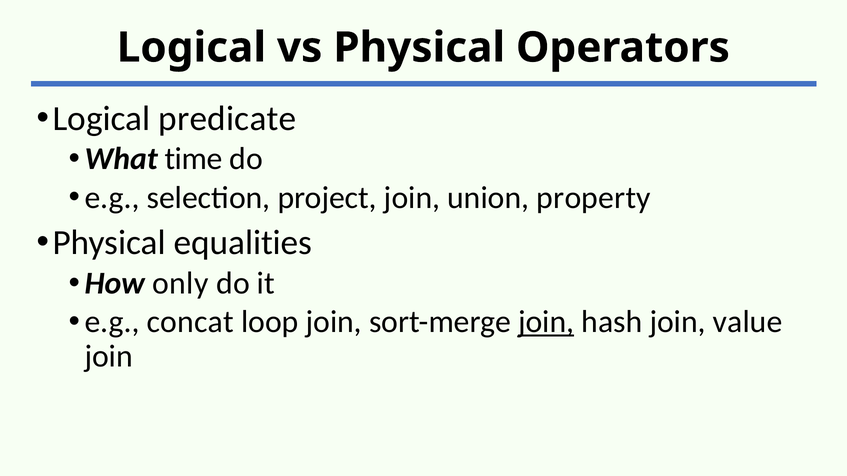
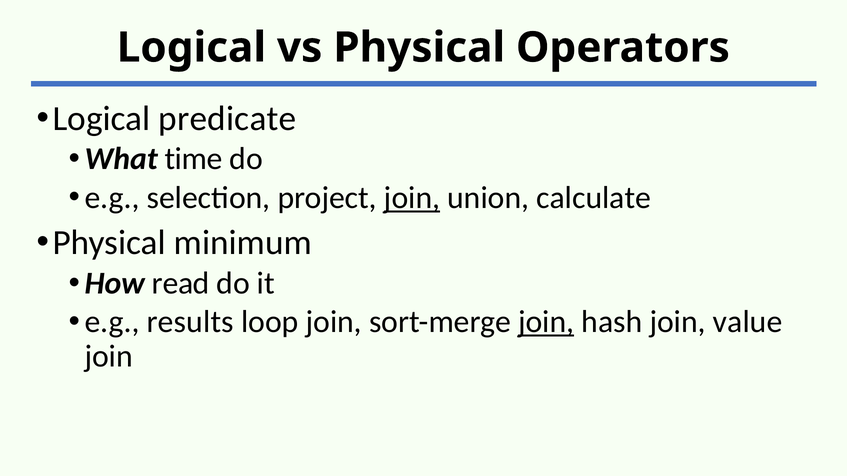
join underline: none -> present (412, 198)
property: property -> calculate (594, 198)
equalities: equalities -> minimum (243, 243)
only: only -> read (181, 283)
concat: concat -> results (190, 322)
